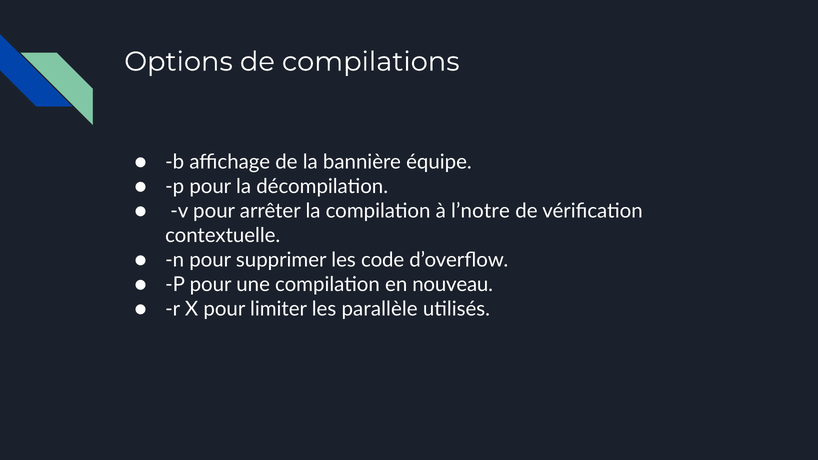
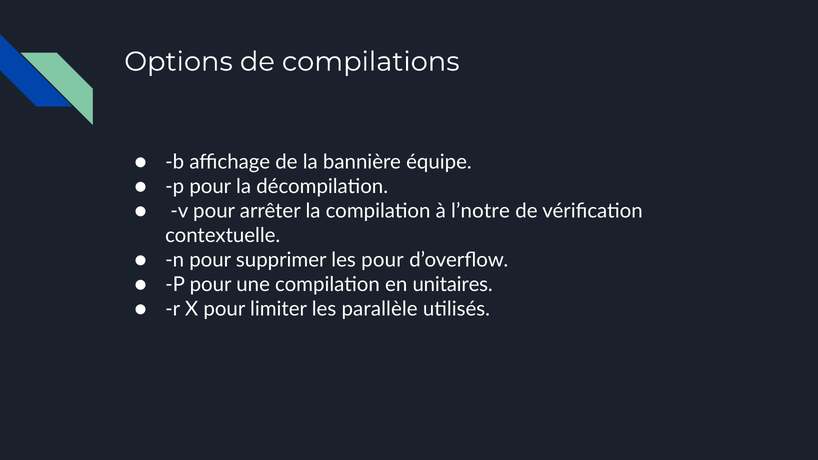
les code: code -> pour (382, 260)
nouveau: nouveau -> unitaires (453, 285)
